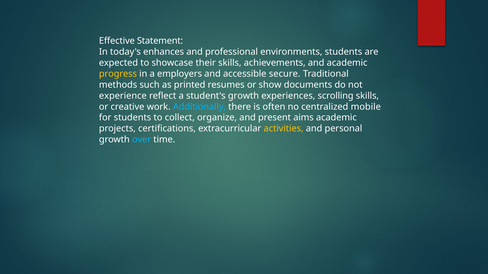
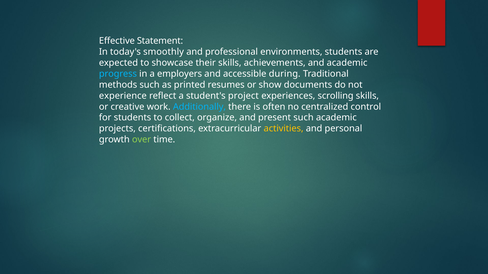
enhances: enhances -> smoothly (164, 52)
progress colour: yellow -> light blue (118, 74)
secure: secure -> during (285, 74)
student's growth: growth -> project (243, 96)
mobile: mobile -> control (366, 107)
present aims: aims -> such (303, 118)
over colour: light blue -> light green (142, 140)
